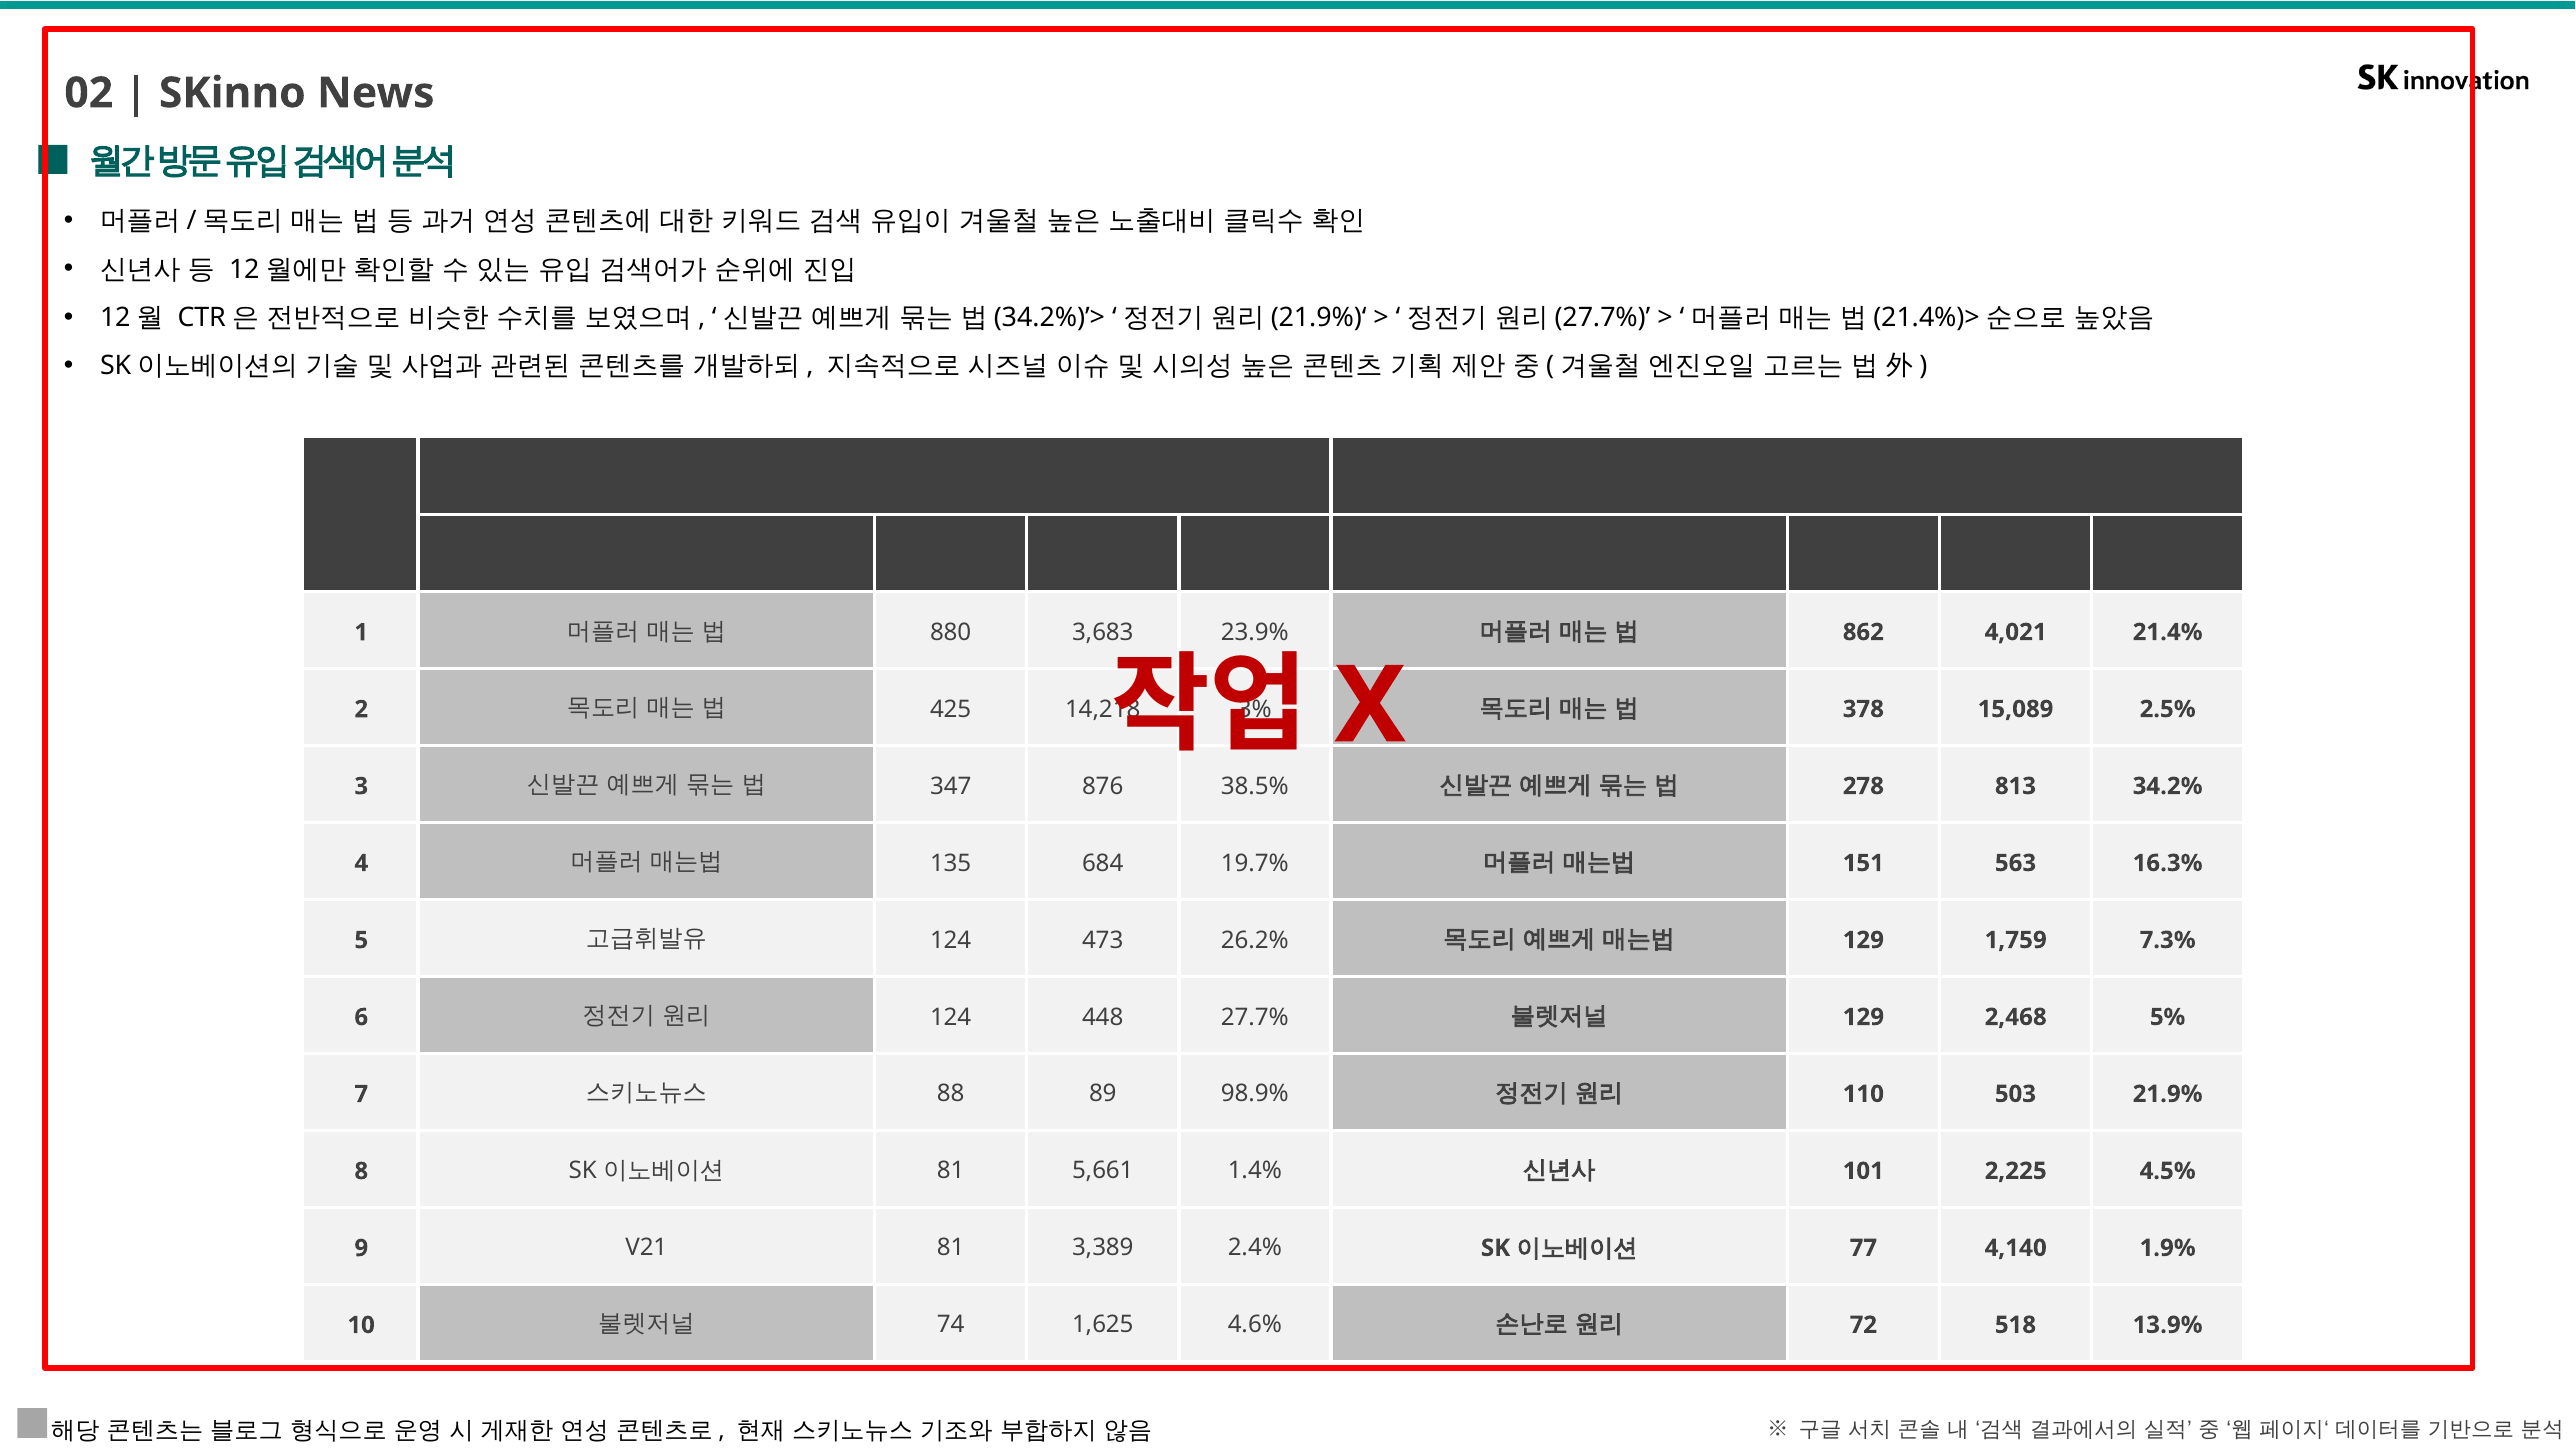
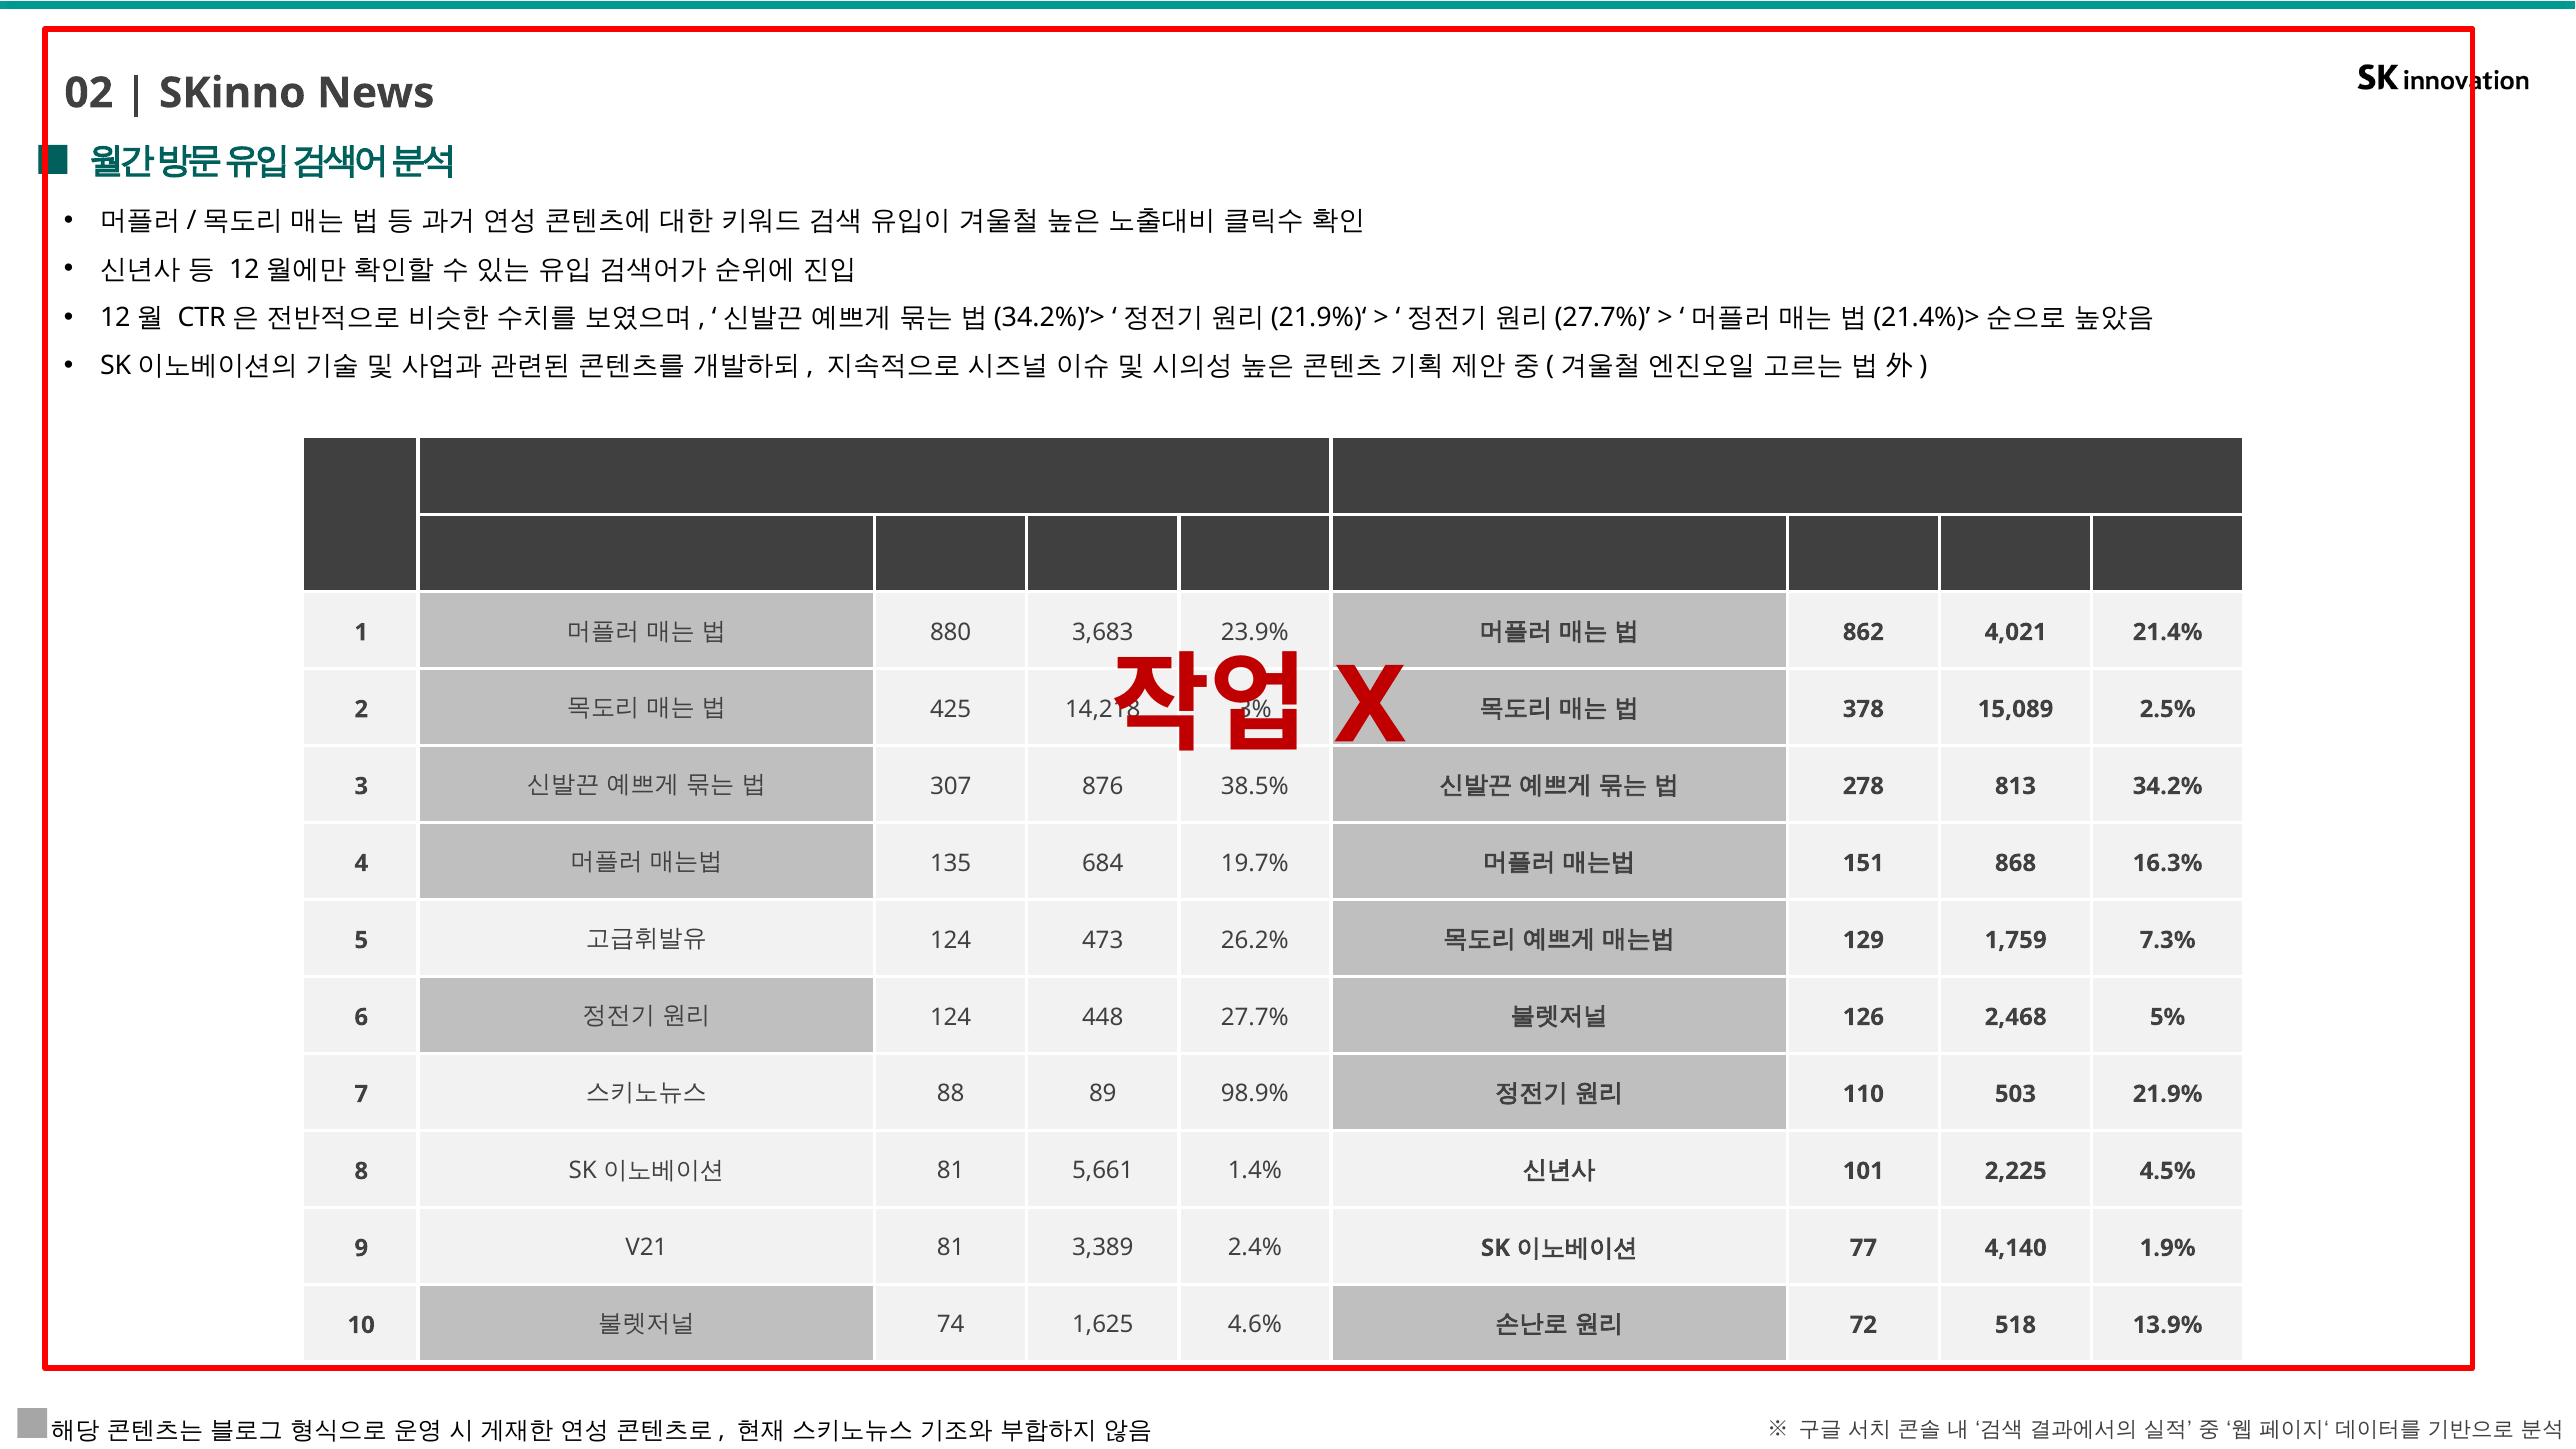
347: 347 -> 307 (951, 786)
563: 563 -> 868 (2016, 863)
129: 129 -> 126 (1863, 1017)
